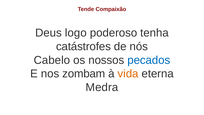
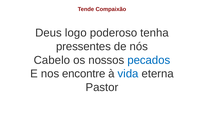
catástrofes: catástrofes -> pressentes (83, 46)
zombam: zombam -> encontre (84, 74)
vida colour: orange -> blue (128, 74)
Medra: Medra -> Pastor (102, 87)
